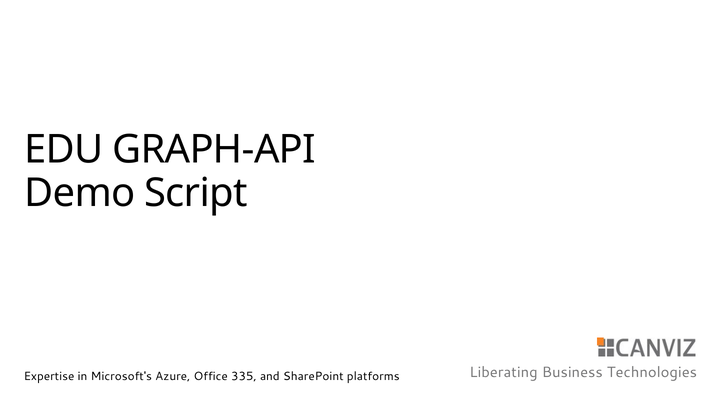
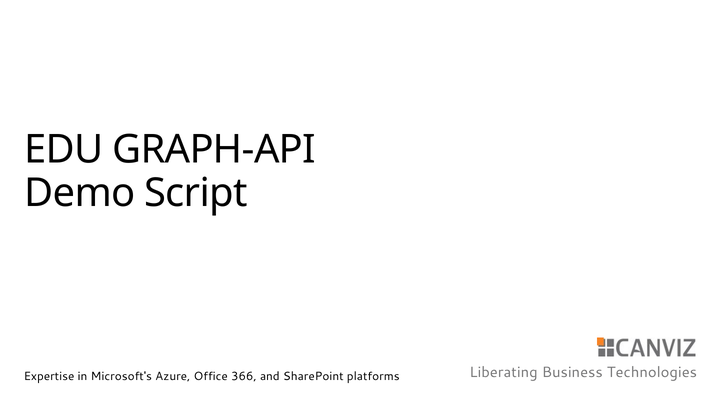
335: 335 -> 366 (244, 376)
